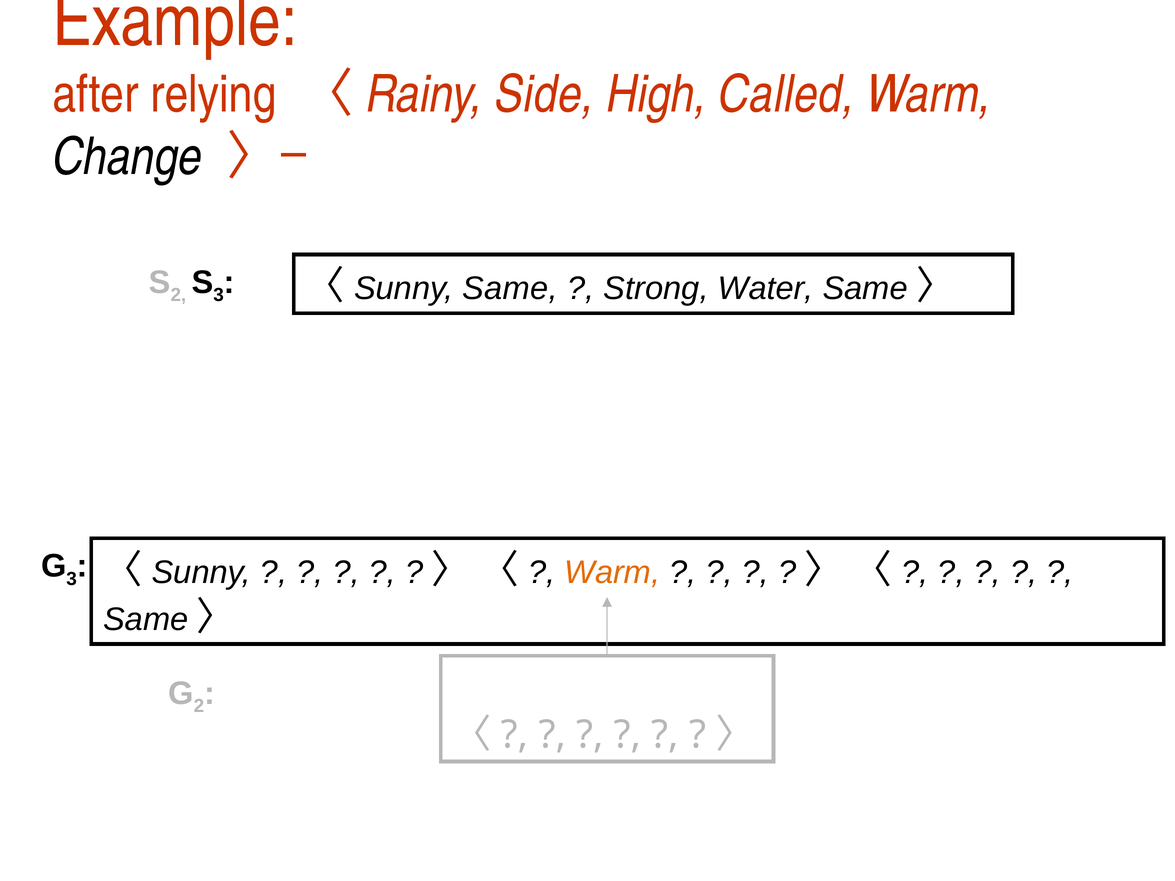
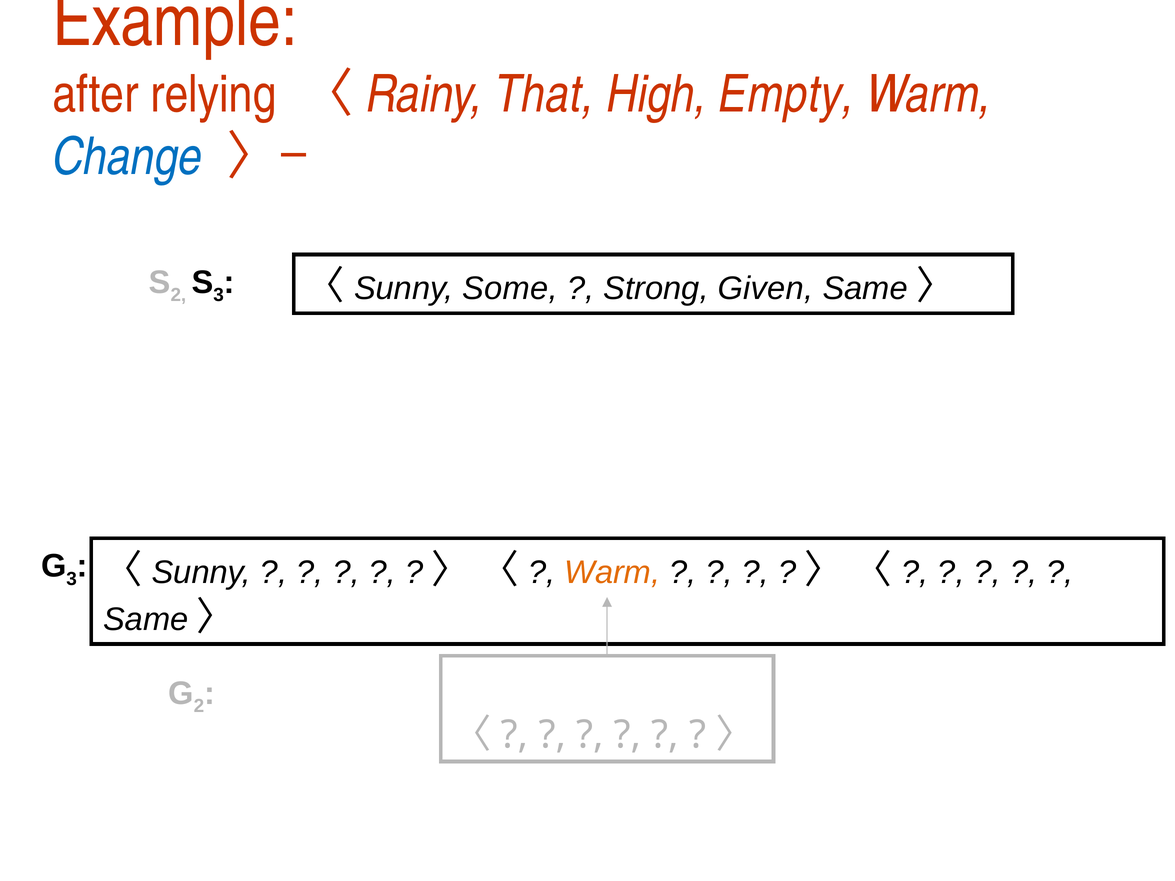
Side: Side -> That (545, 94)
Called: Called -> Empty (786, 94)
Change colour: black -> blue (127, 157)
〈Sunny Same: Same -> Some (510, 289)
Water: Water -> Given (765, 289)
